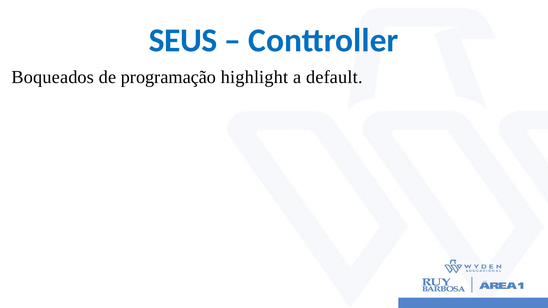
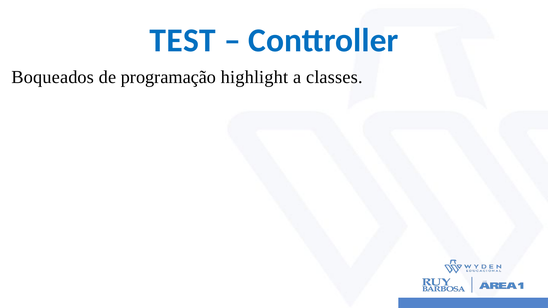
SEUS: SEUS -> TEST (183, 40)
default: default -> classes (334, 77)
